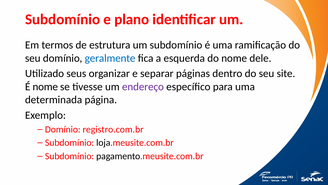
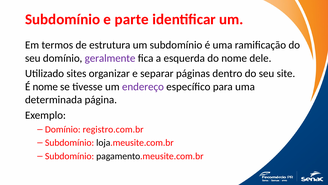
plano: plano -> parte (132, 19)
geralmente colour: blue -> purple (110, 58)
seus: seus -> sites (76, 73)
